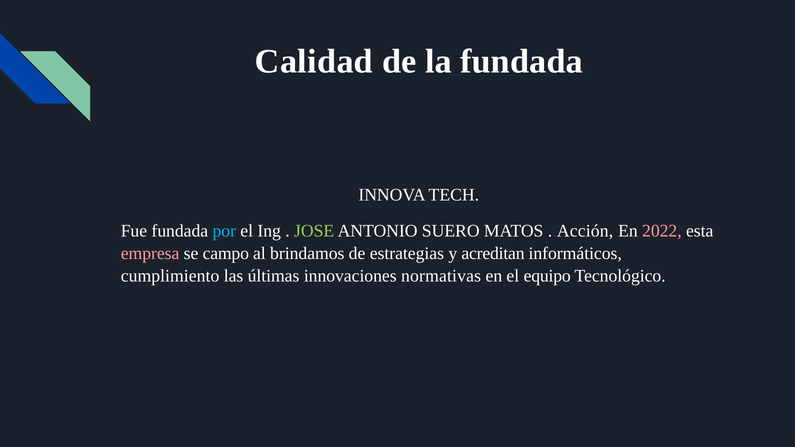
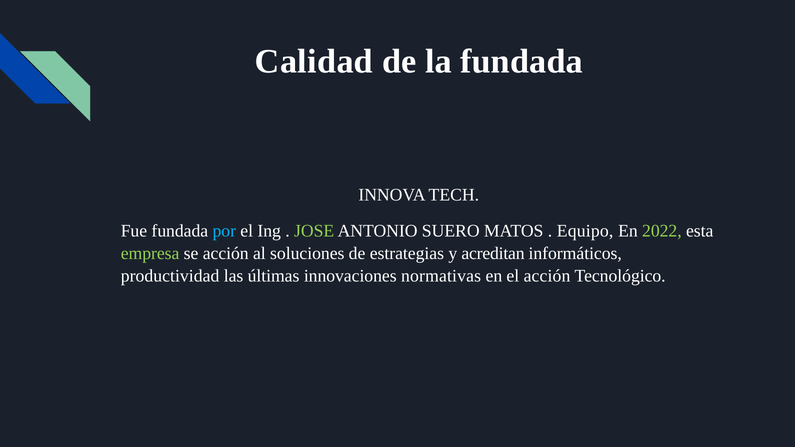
Acción: Acción -> Equipo (585, 231)
2022 colour: pink -> light green (662, 231)
empresa colour: pink -> light green (150, 253)
se campo: campo -> acción (226, 253)
brindamos: brindamos -> soluciones (307, 253)
cumplimiento: cumplimiento -> productividad (170, 276)
el equipo: equipo -> acción (547, 276)
